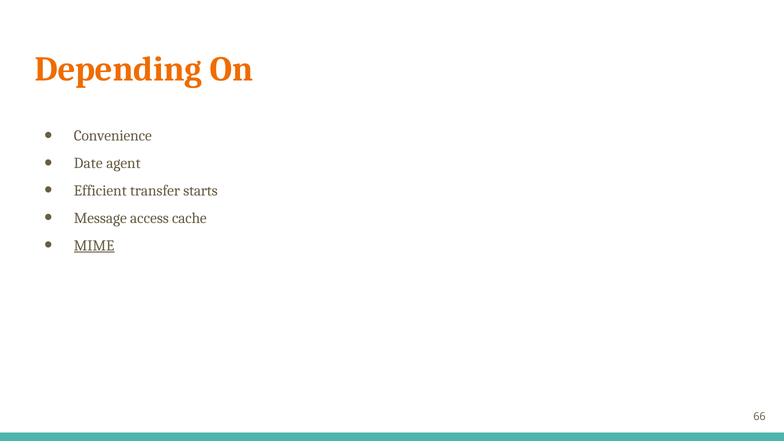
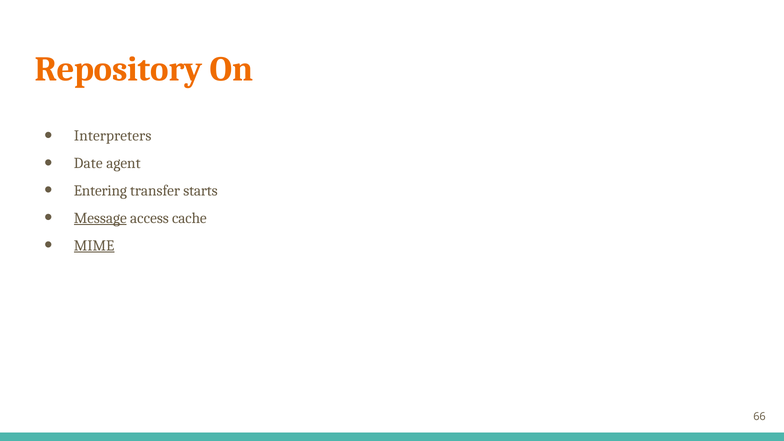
Depending: Depending -> Repository (118, 69)
Convenience: Convenience -> Interpreters (113, 136)
Efficient: Efficient -> Entering (100, 191)
Message underline: none -> present (100, 218)
